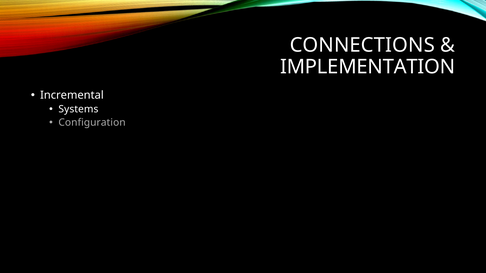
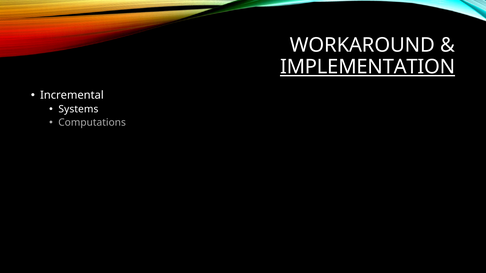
CONNECTIONS: CONNECTIONS -> WORKAROUND (362, 45)
IMPLEMENTATION underline: none -> present (368, 67)
Configuration: Configuration -> Computations (92, 123)
